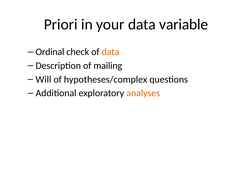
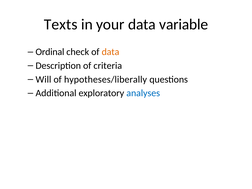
Priori: Priori -> Texts (61, 24)
mailing: mailing -> criteria (108, 66)
hypotheses/complex: hypotheses/complex -> hypotheses/liberally (106, 79)
analyses colour: orange -> blue (143, 93)
